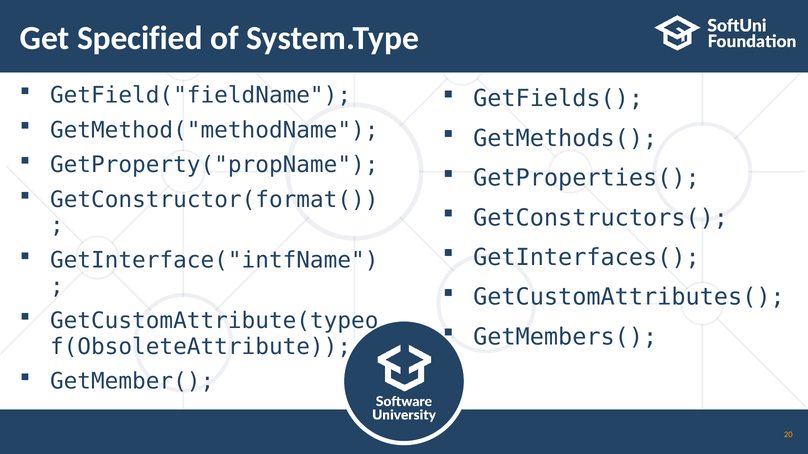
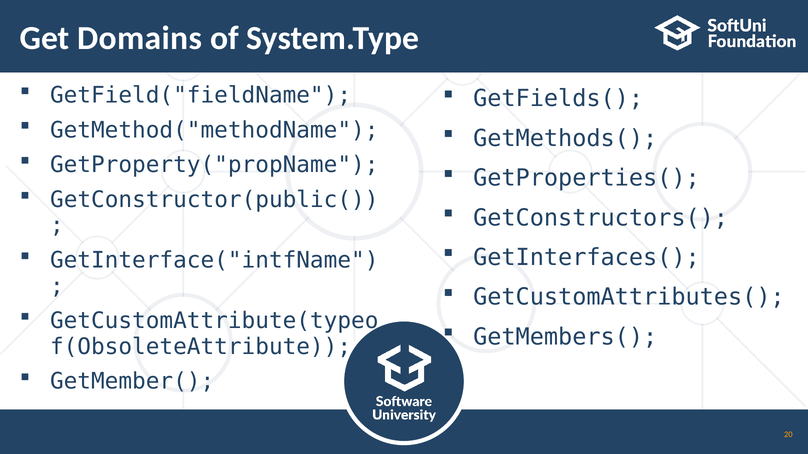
Specified: Specified -> Domains (140, 38)
GetConstructor(format(: GetConstructor(format( -> GetConstructor(public( (214, 200)
